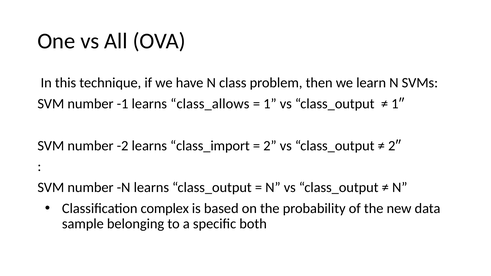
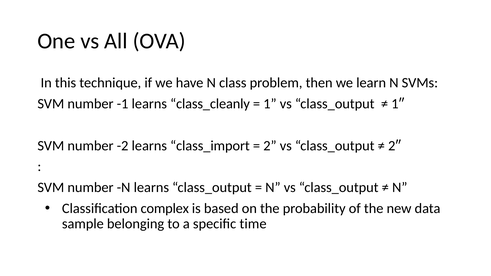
class_allows: class_allows -> class_cleanly (210, 104)
both: both -> time (253, 224)
